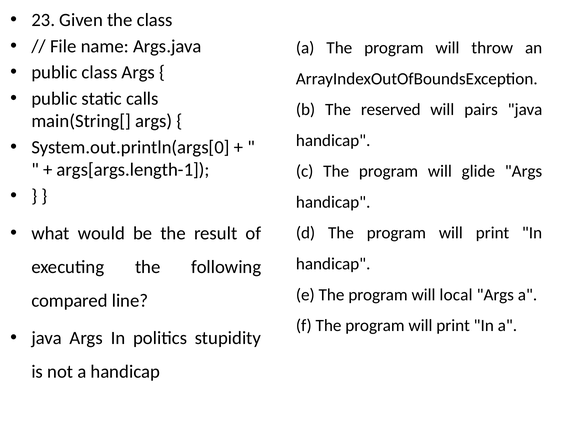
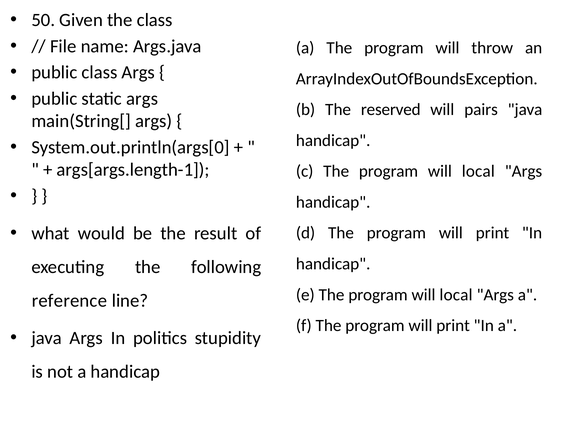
23: 23 -> 50 (43, 20)
static calls: calls -> args (142, 99)
glide: glide -> local (478, 171)
compared: compared -> reference (69, 301)
